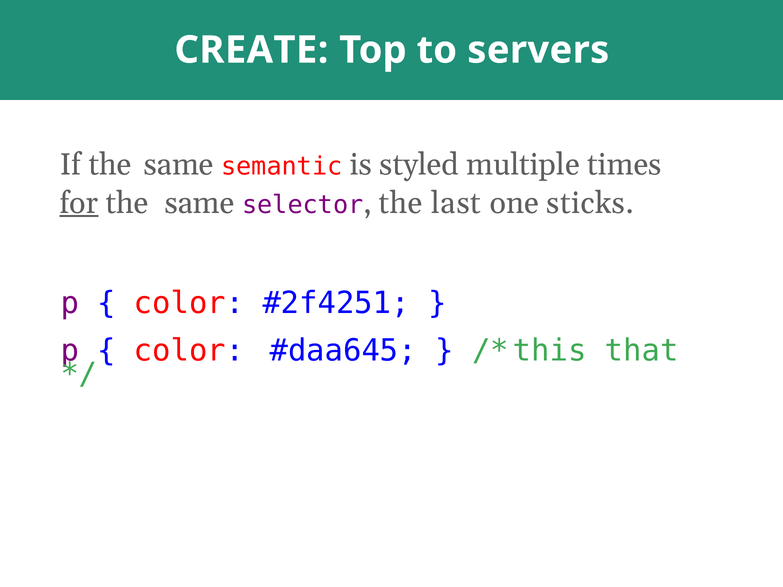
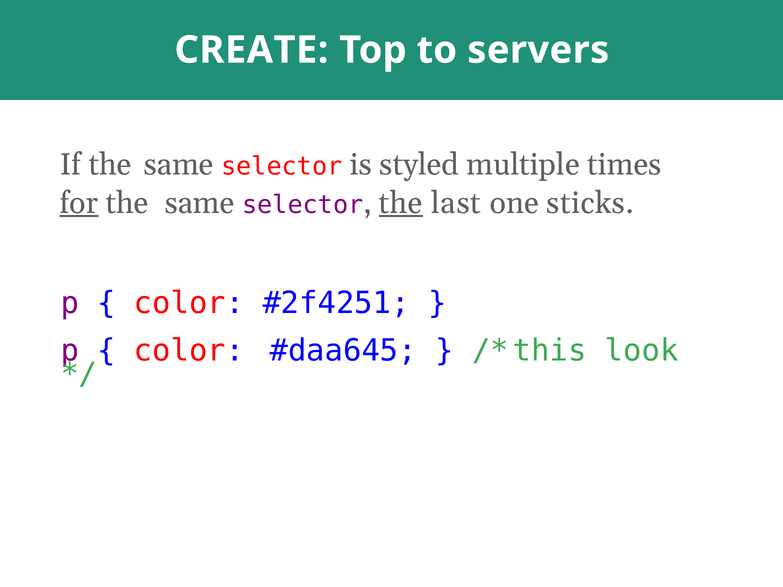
semantic: semantic -> selector (282, 167)
the underline: none -> present (401, 203)
that: that -> look (642, 351)
